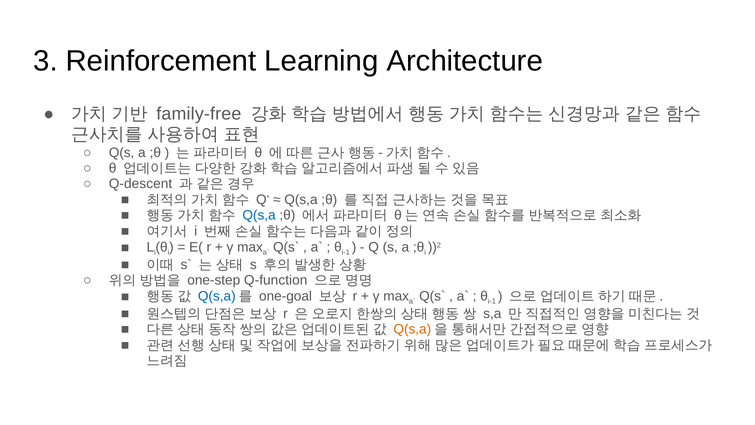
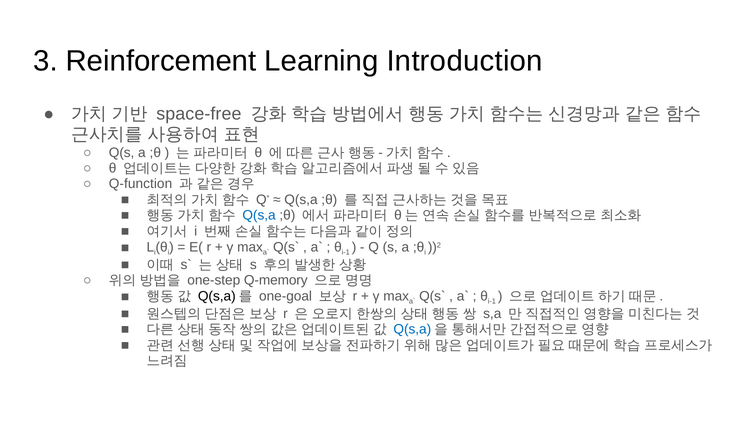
Architecture: Architecture -> Introduction (465, 61)
family-free: family-free -> space-free (199, 114)
Q-descent: Q-descent -> Q-function (141, 184)
Q-function: Q-function -> Q-memory (276, 280)
Q(s,a colour: blue -> black (217, 296)
Q(s,a colour: orange -> blue (412, 329)
